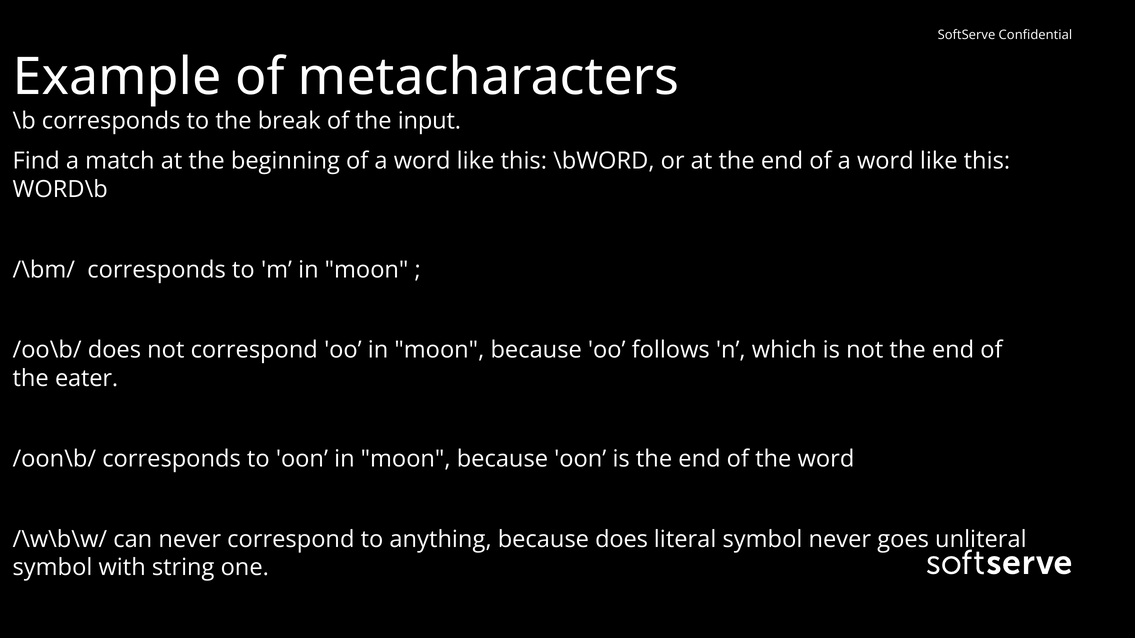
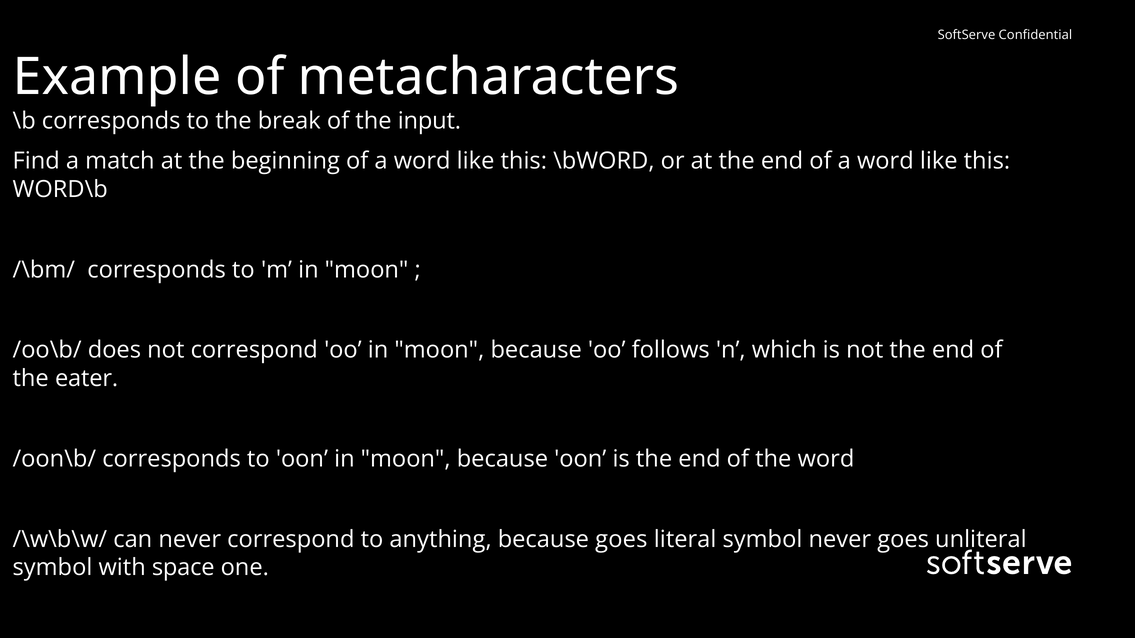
because does: does -> goes (621, 540)
string: string -> space (183, 568)
